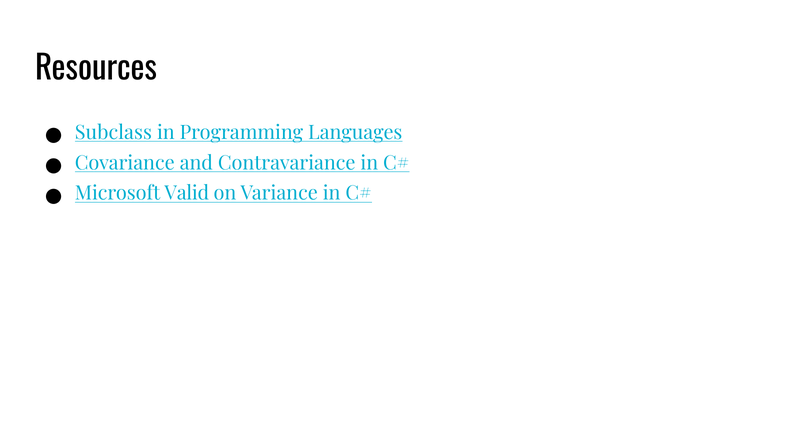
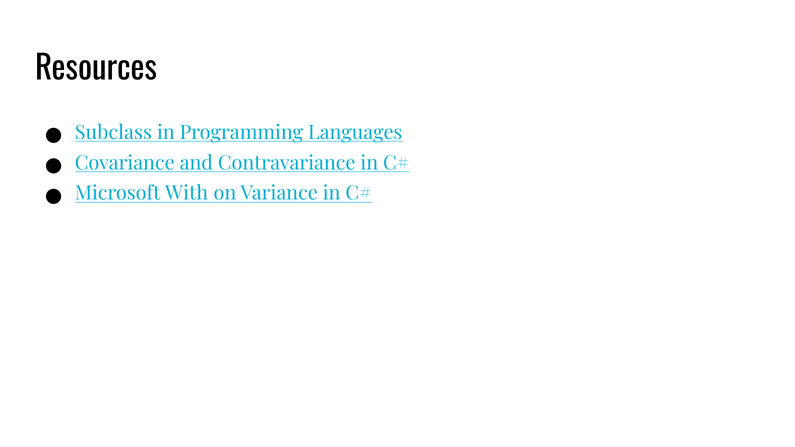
Valid: Valid -> With (187, 194)
